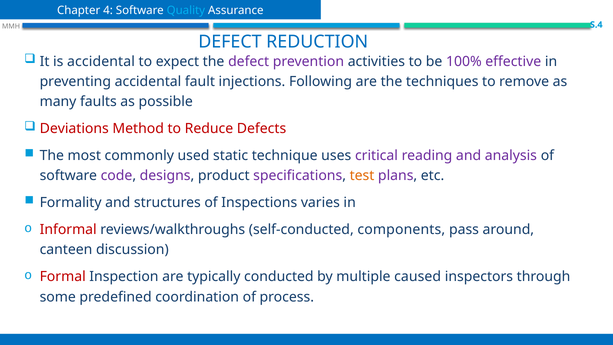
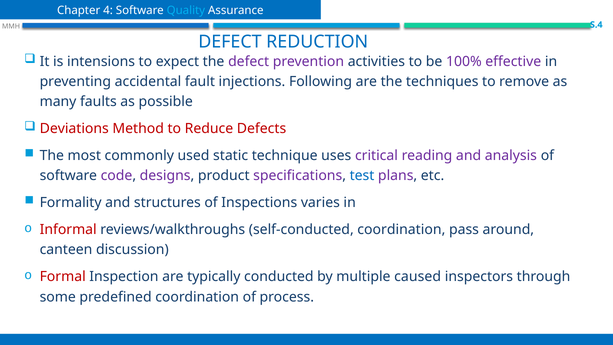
is accidental: accidental -> intensions (101, 61)
test colour: orange -> blue (362, 176)
self-conducted components: components -> coordination (401, 229)
